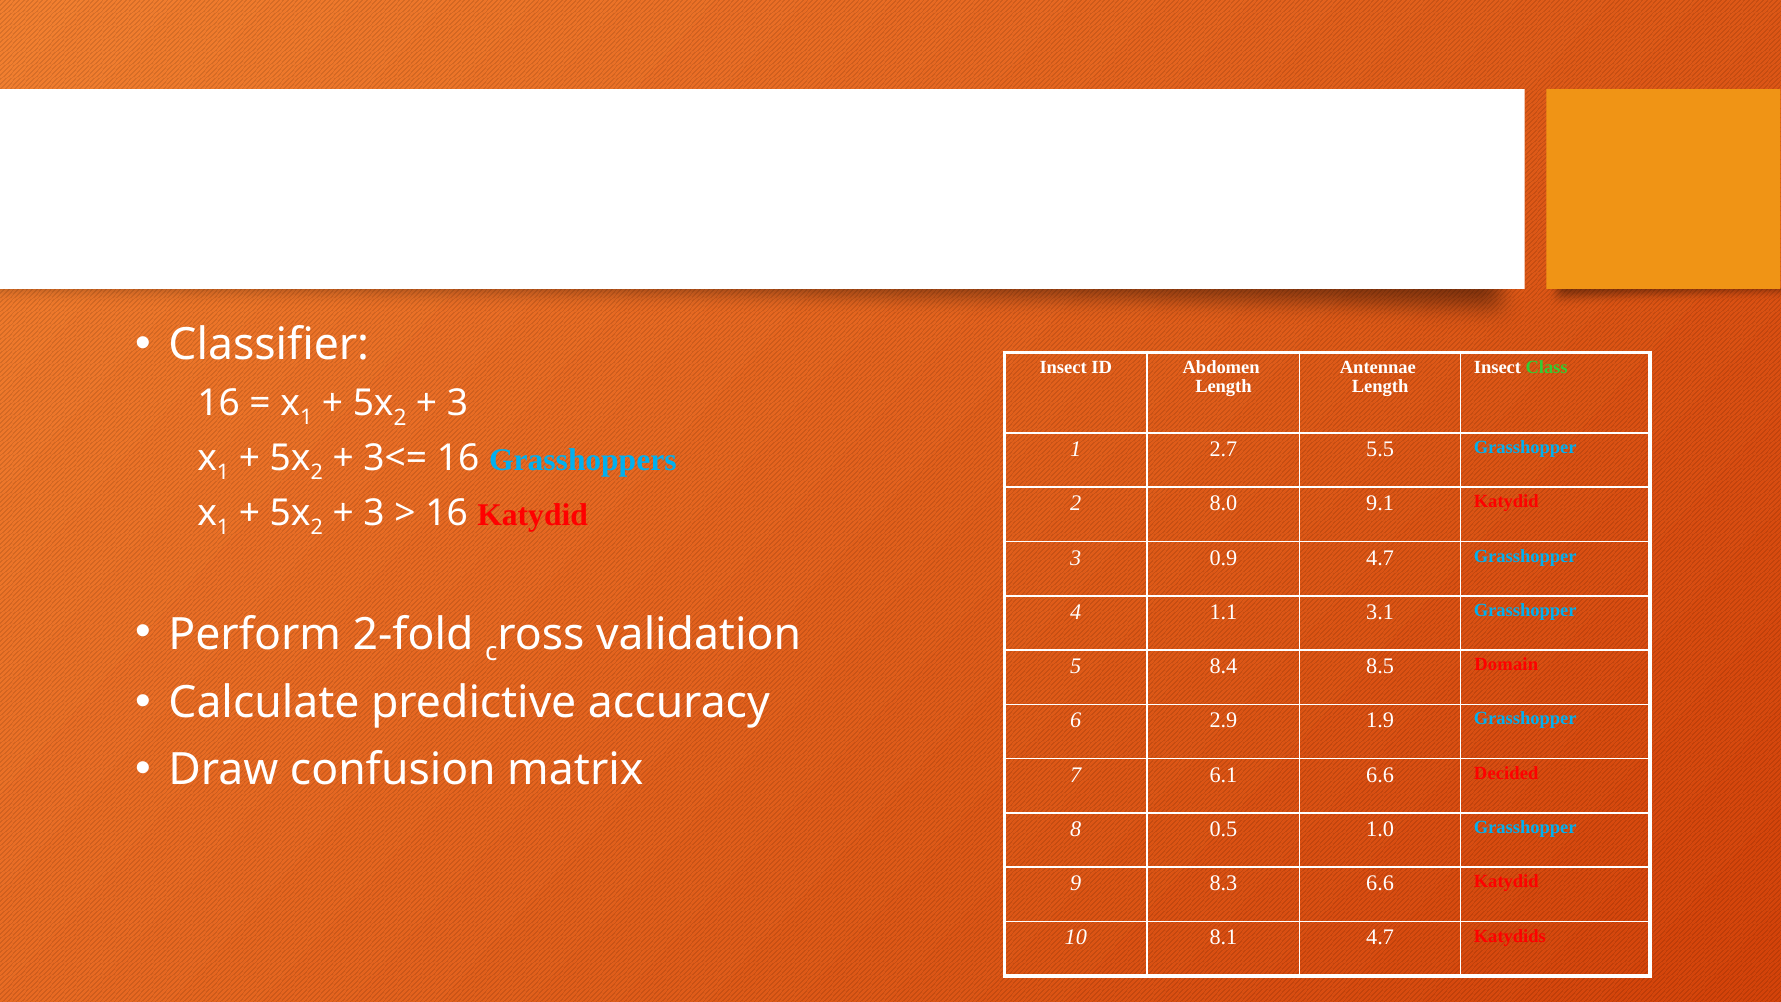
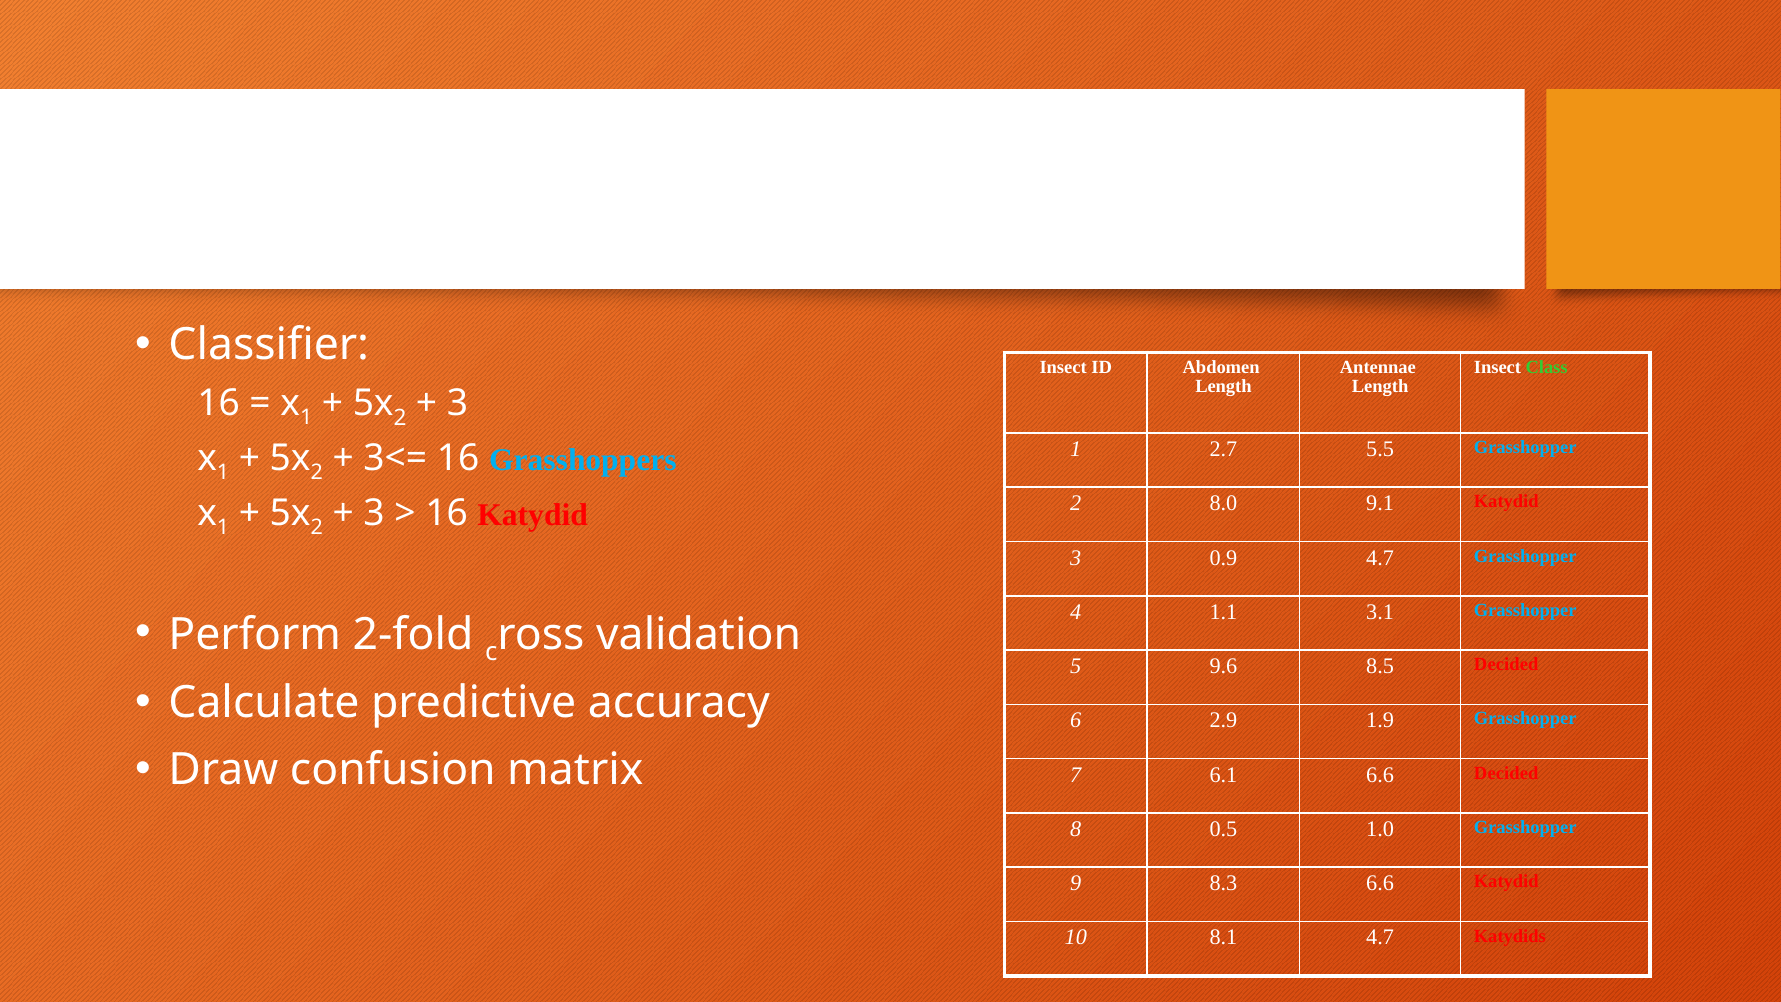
8.4: 8.4 -> 9.6 (1223, 666)
8.5 Domain: Domain -> Decided (1506, 664)
